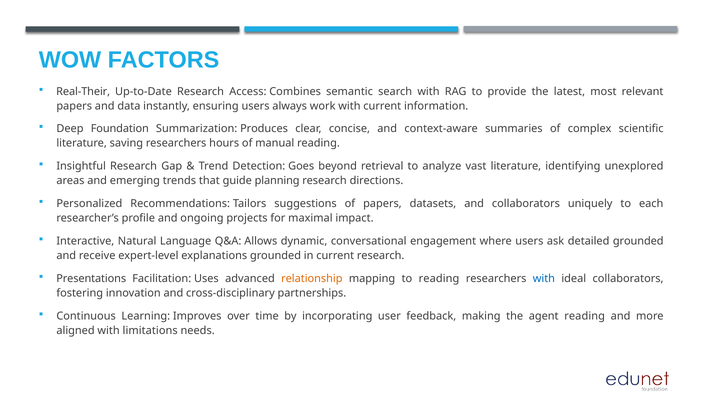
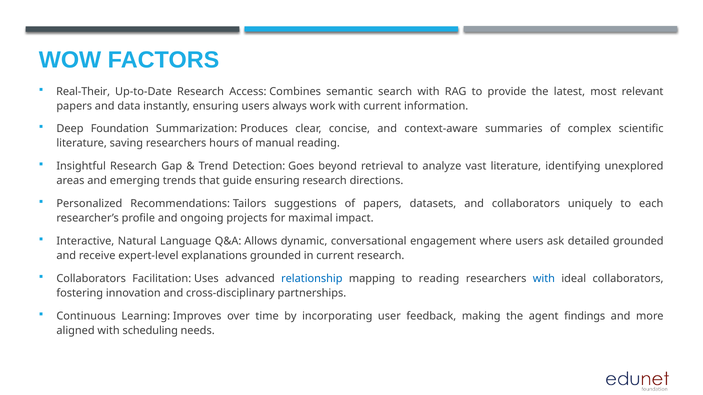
guide planning: planning -> ensuring (277, 181)
Presentations: Presentations -> Collaborators (91, 279)
relationship colour: orange -> blue (312, 279)
agent reading: reading -> findings (585, 316)
limitations: limitations -> scheduling (150, 331)
